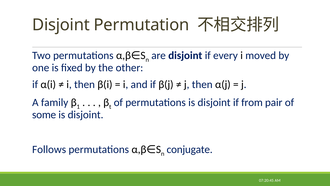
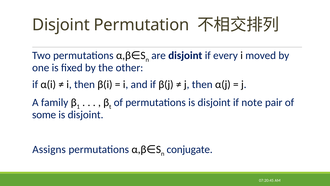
from: from -> note (252, 102)
Follows: Follows -> Assigns (49, 149)
